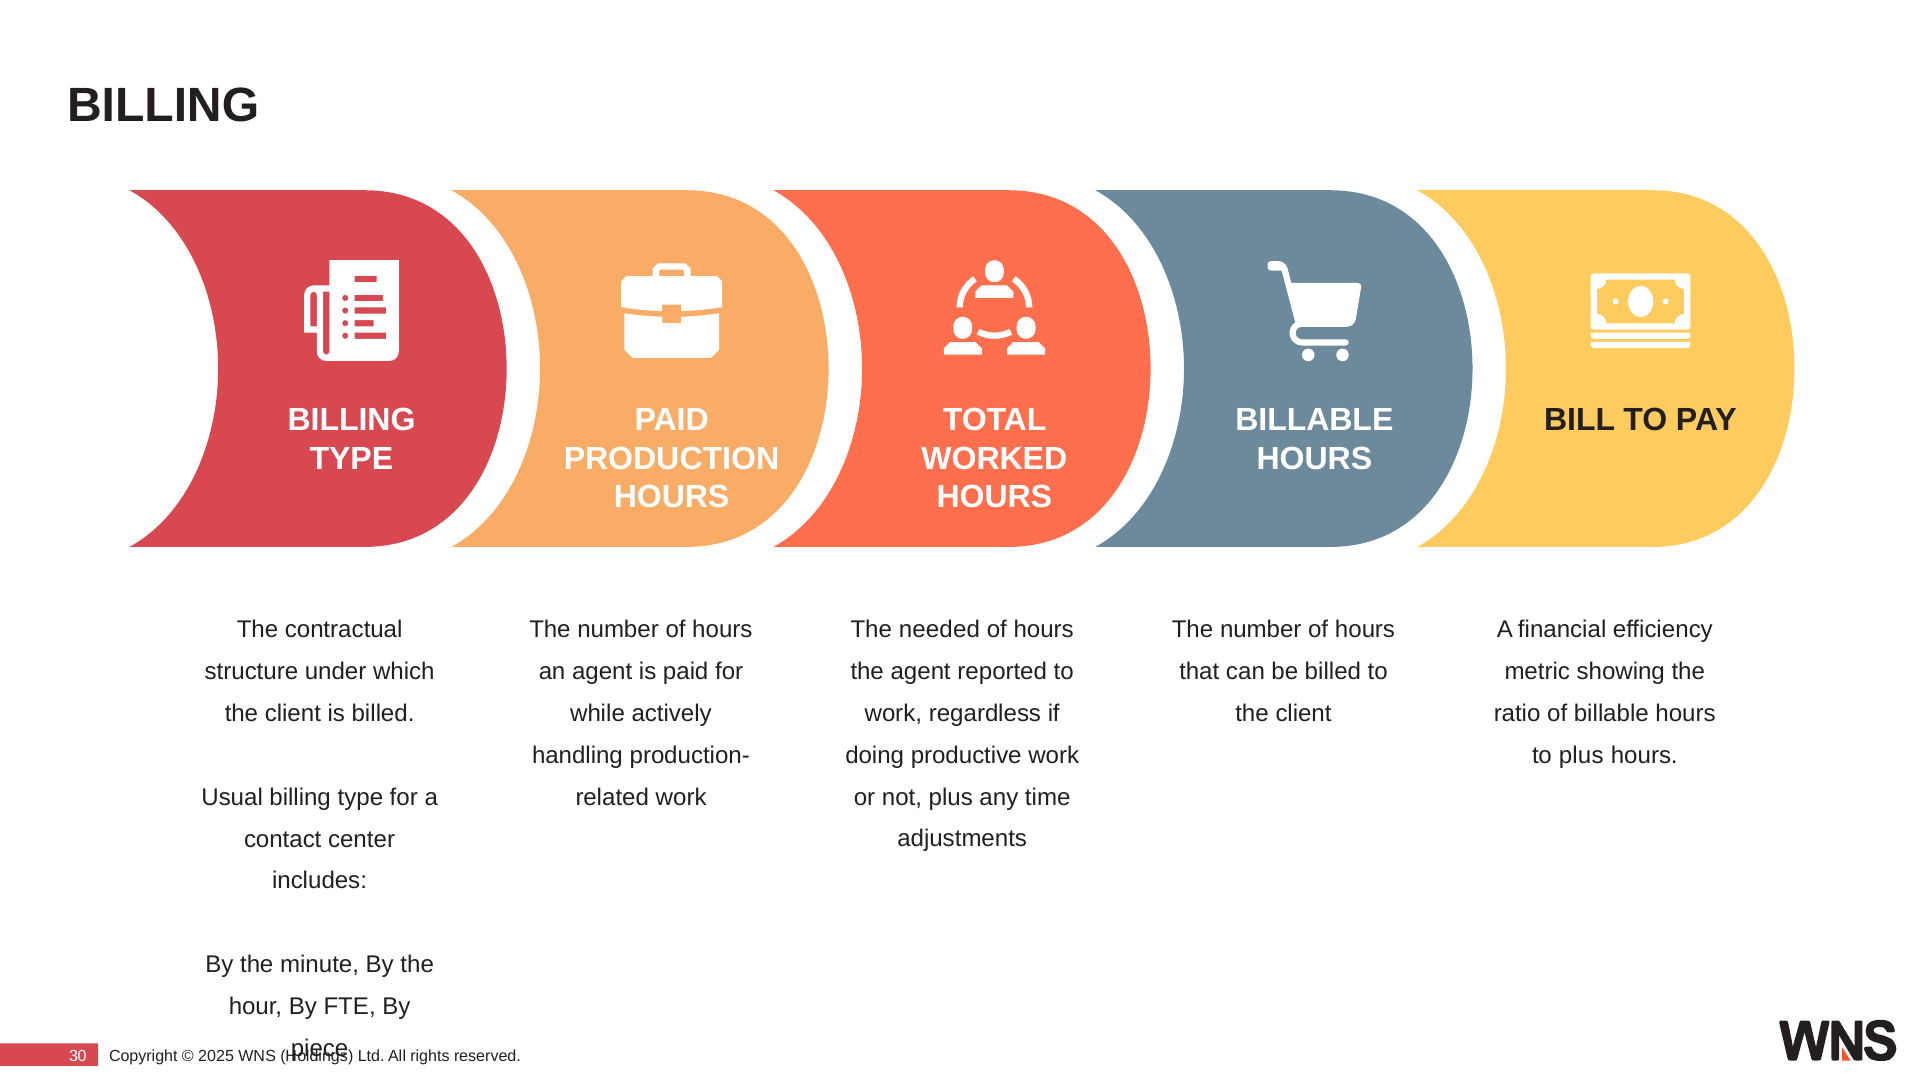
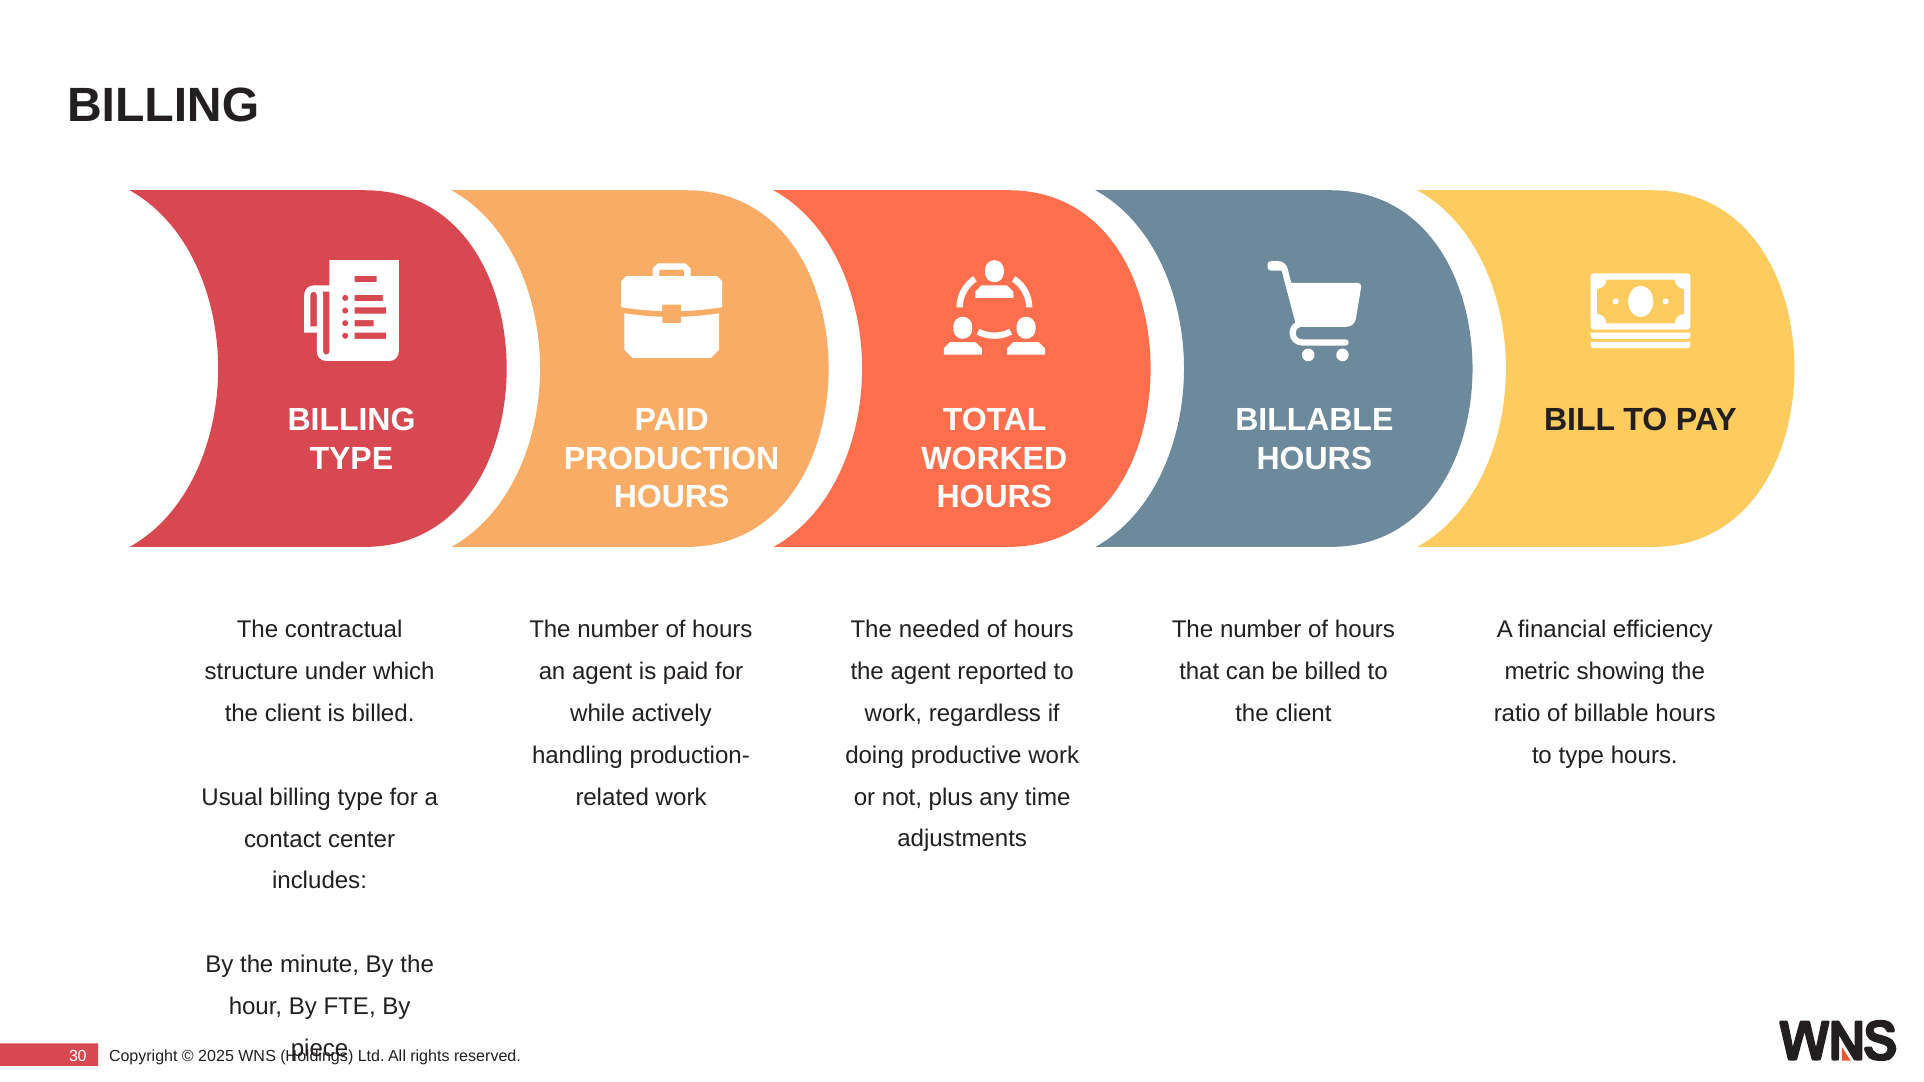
to plus: plus -> type (1581, 755)
